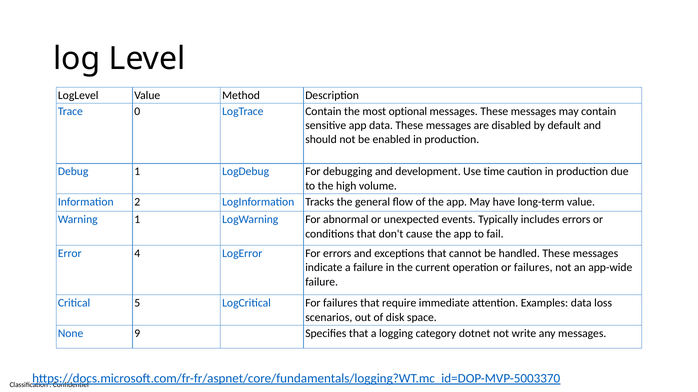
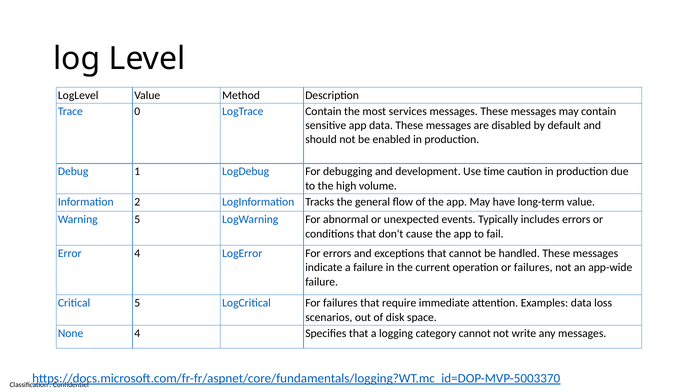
optional: optional -> services (408, 111)
Warning 1: 1 -> 5 (137, 220)
None 9: 9 -> 4 (137, 334)
category dotnet: dotnet -> cannot (475, 334)
